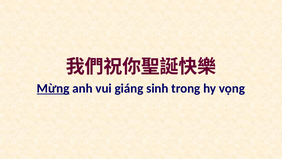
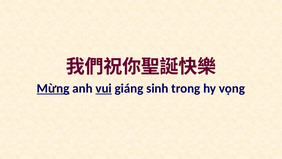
vui underline: none -> present (104, 88)
